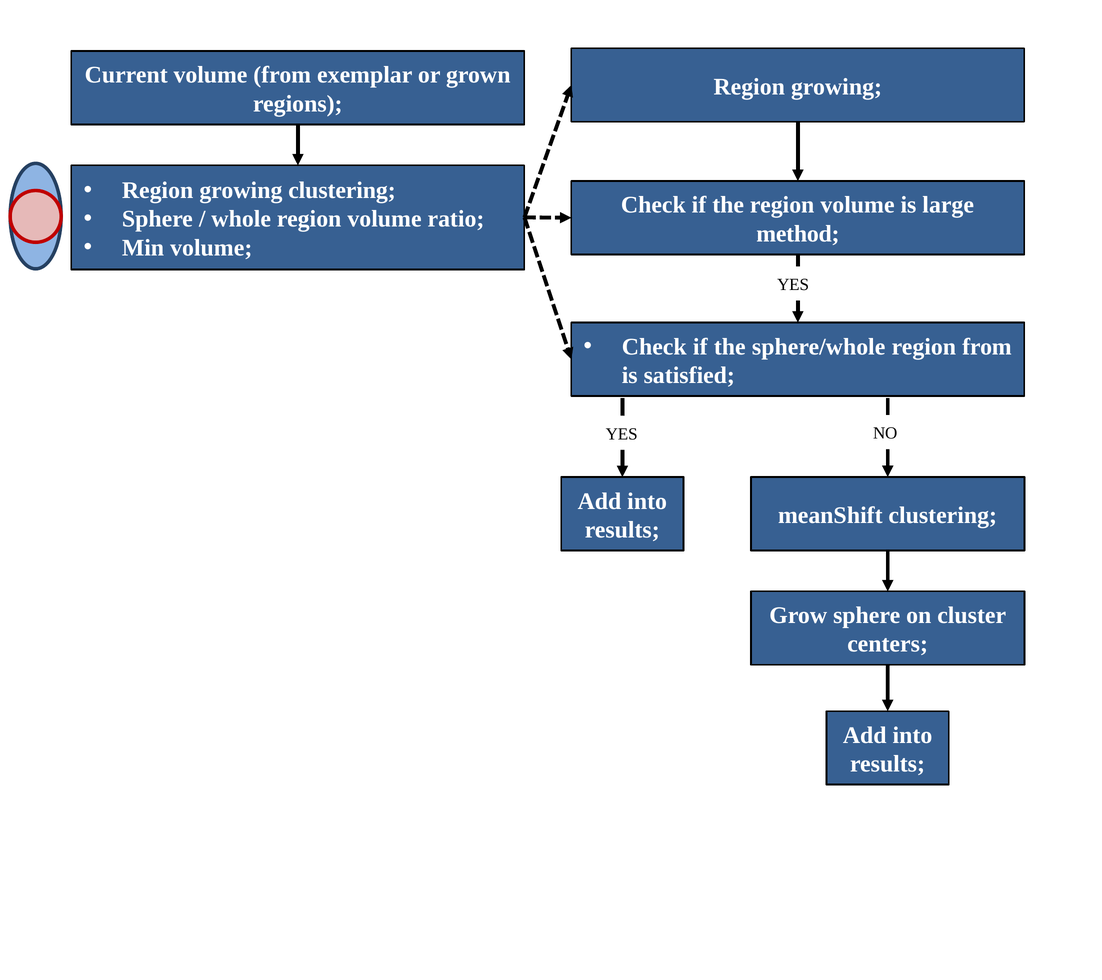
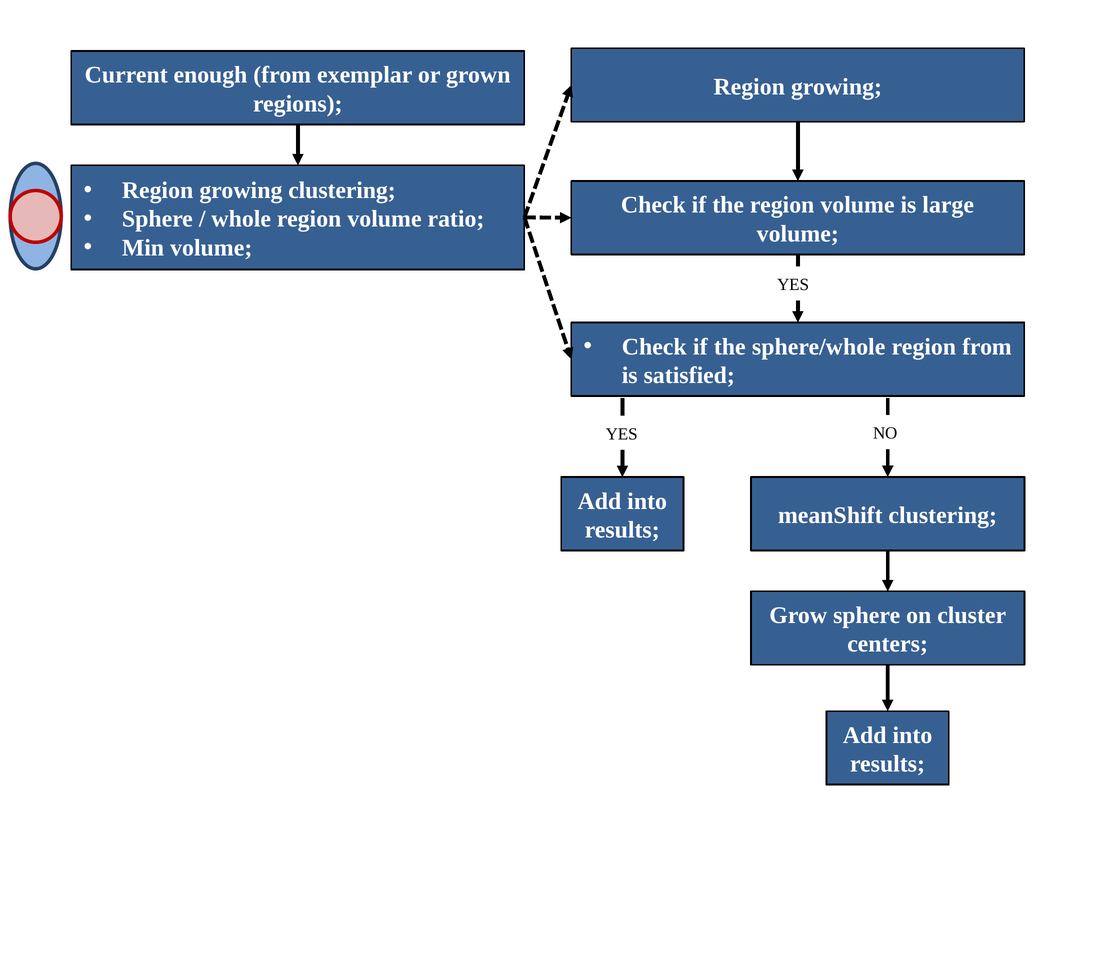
Current volume: volume -> enough (210, 75)
method: method -> volume (798, 234)
